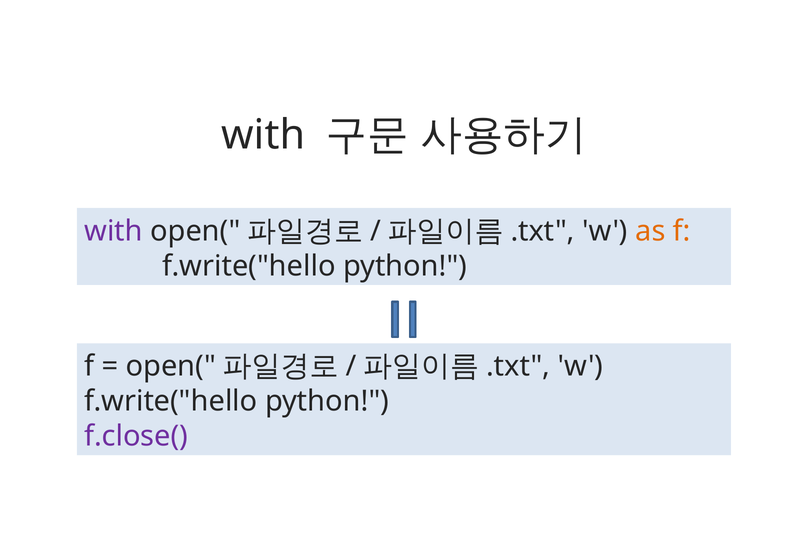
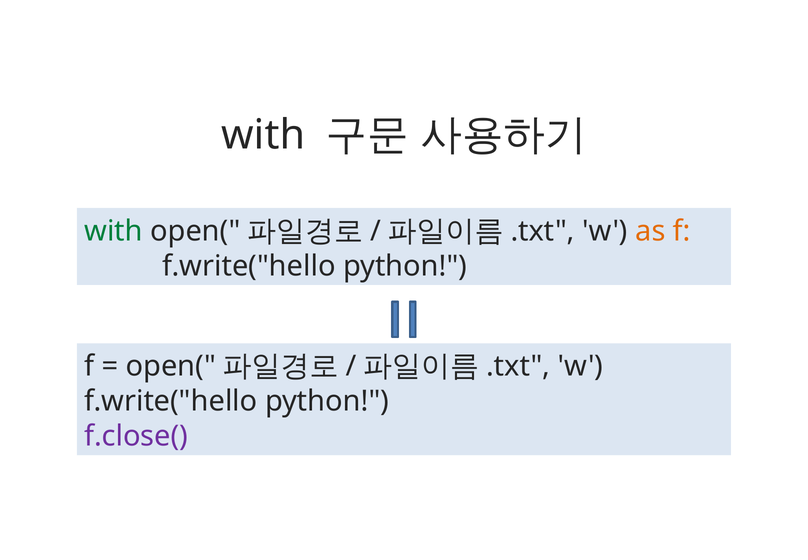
with colour: purple -> green (114, 231)
